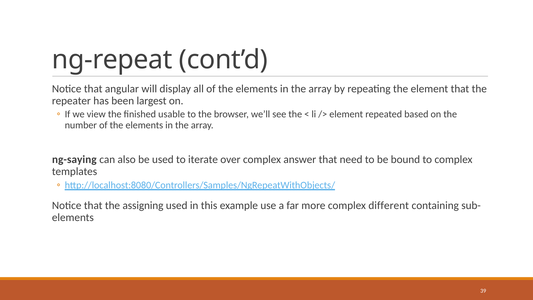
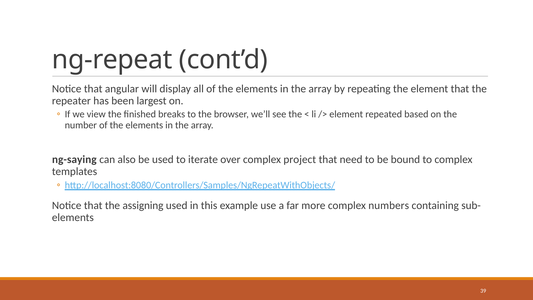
usable: usable -> breaks (172, 114)
answer: answer -> project (300, 159)
different: different -> numbers (389, 206)
